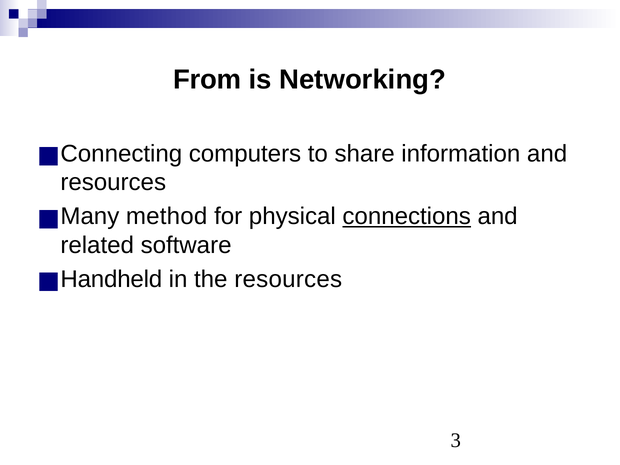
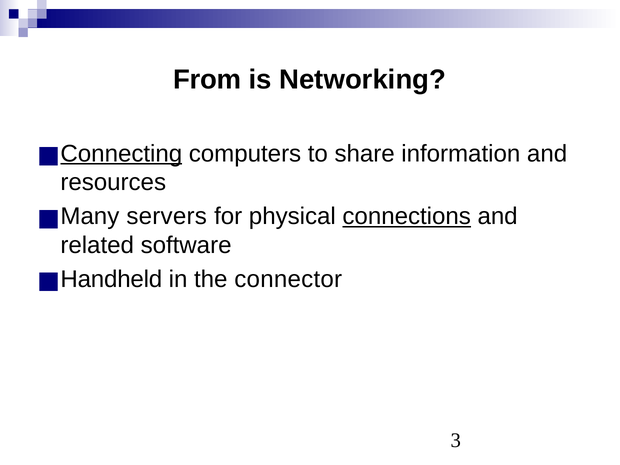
Connecting underline: none -> present (121, 154)
method: method -> servers (167, 216)
the resources: resources -> connector (288, 279)
